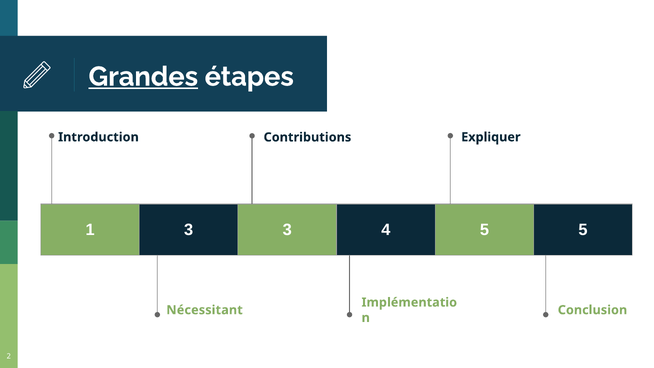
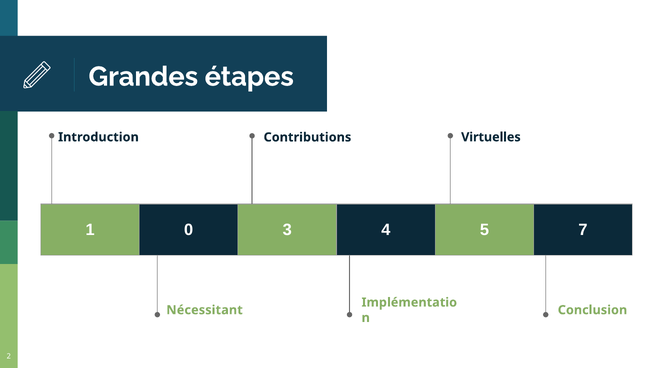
Grandes underline: present -> none (143, 77)
Expliquer: Expliquer -> Virtuelles (491, 137)
1 3: 3 -> 0 (189, 230)
5 5: 5 -> 7 (583, 230)
